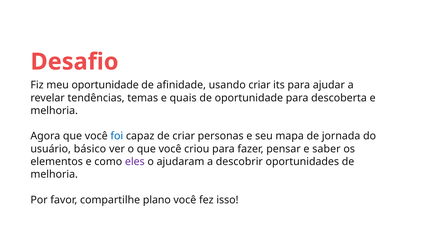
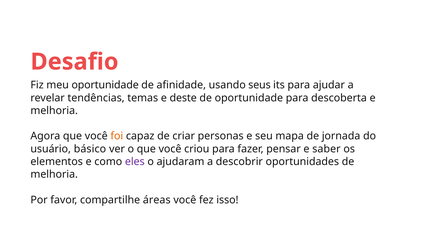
usando criar: criar -> seus (259, 85)
quais: quais -> deste (183, 98)
foi colour: blue -> orange (117, 136)
plano: plano -> áreas (157, 199)
